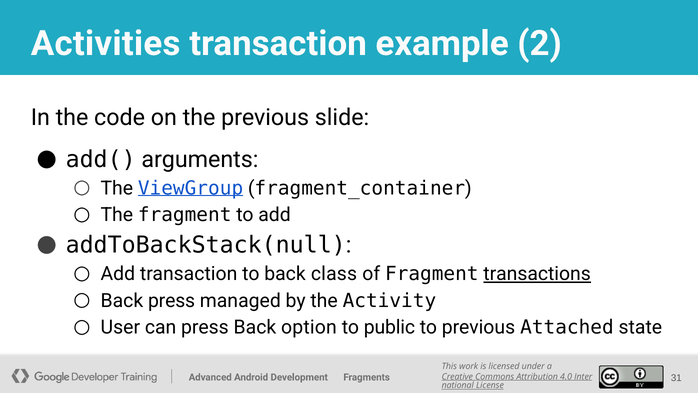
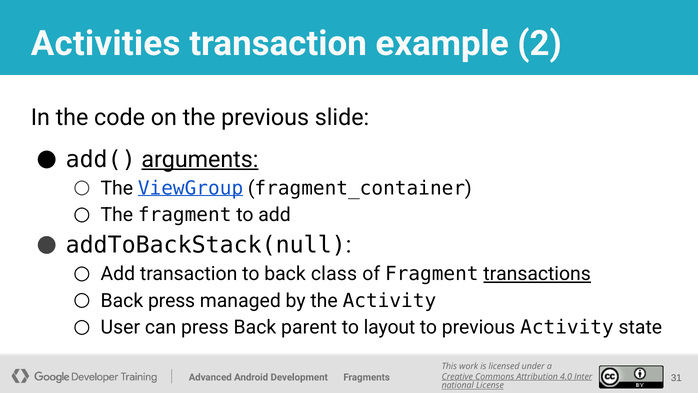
arguments underline: none -> present (200, 159)
option: option -> parent (309, 327)
public: public -> layout (389, 327)
previous Attached: Attached -> Activity (567, 327)
